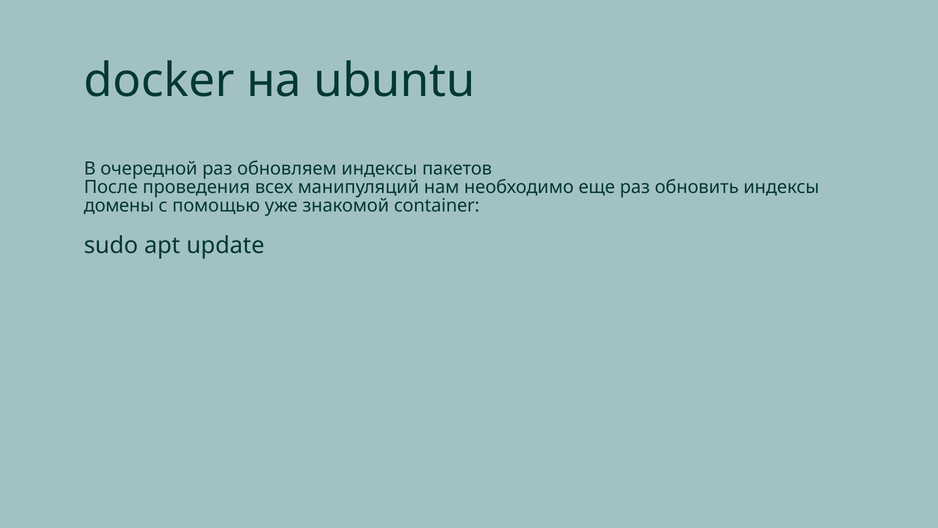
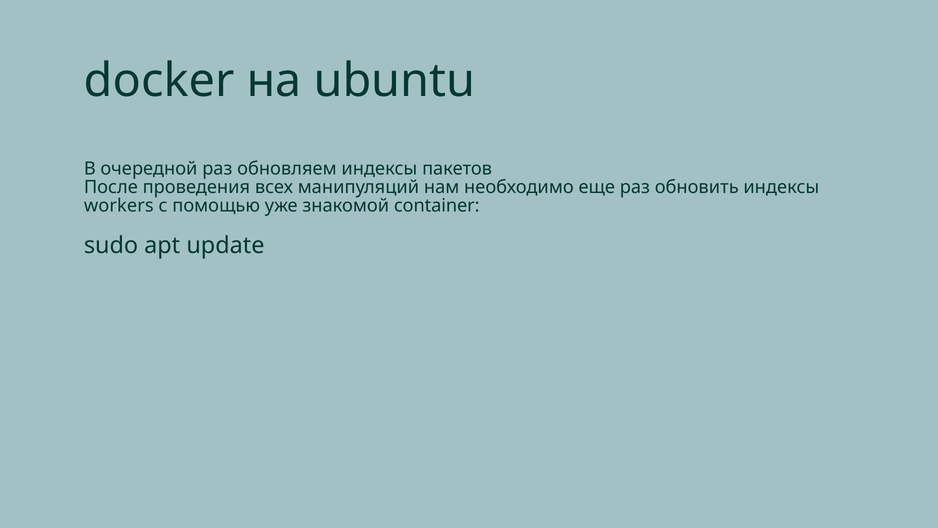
домены: домены -> workers (119, 206)
